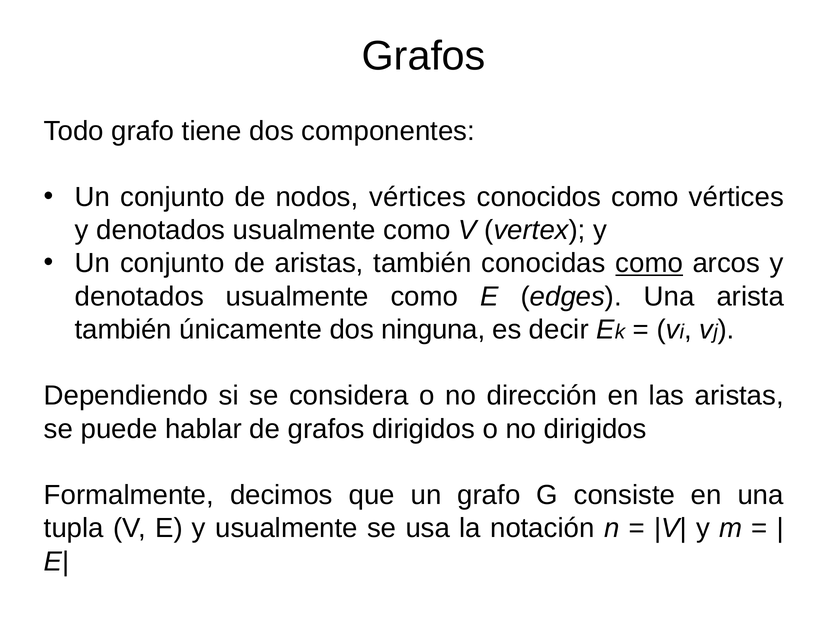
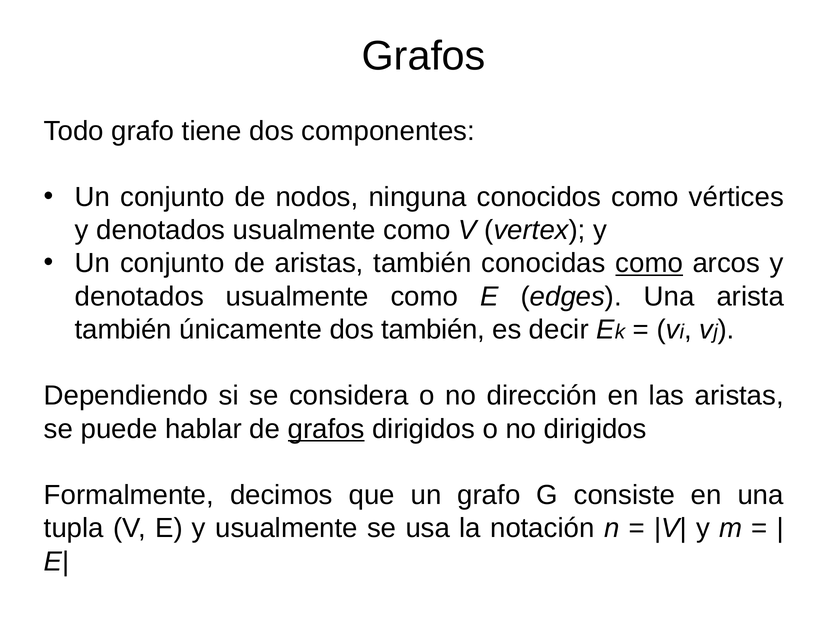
nodos vértices: vértices -> ninguna (418, 197)
dos ninguna: ninguna -> también (433, 330)
grafos underline: none -> present (326, 429)
